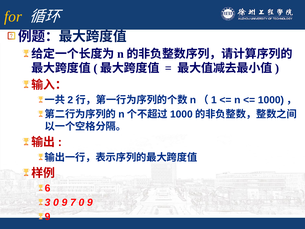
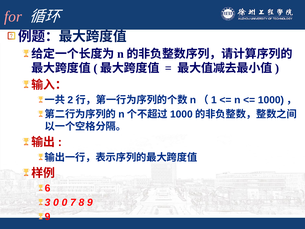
for colour: yellow -> pink (13, 17)
3 0 9: 9 -> 0 (64, 202)
7 0: 0 -> 8 (81, 202)
